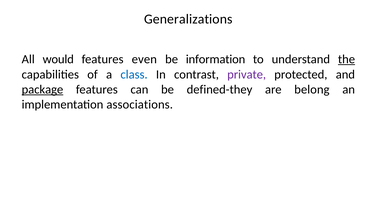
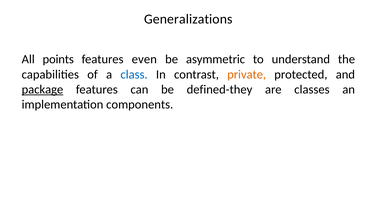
would: would -> points (58, 59)
information: information -> asymmetric (216, 59)
the underline: present -> none (346, 59)
private colour: purple -> orange (247, 74)
belong: belong -> classes (312, 89)
associations: associations -> components (140, 105)
